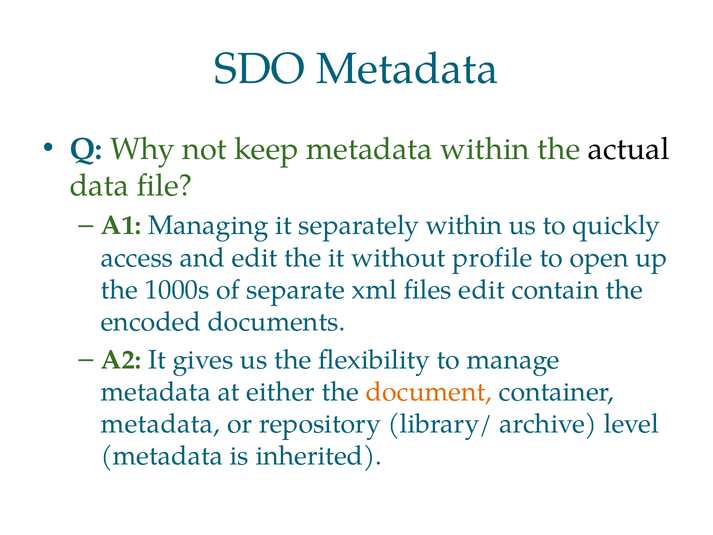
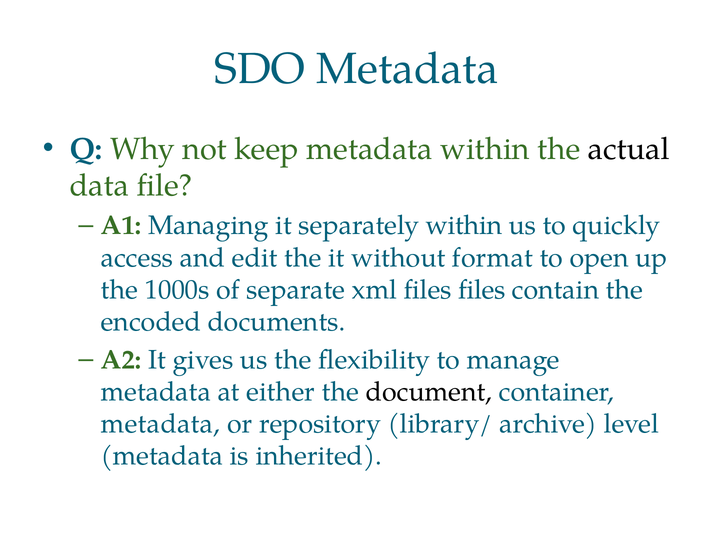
profile: profile -> format (492, 258)
files edit: edit -> files (482, 290)
document colour: orange -> black (429, 392)
